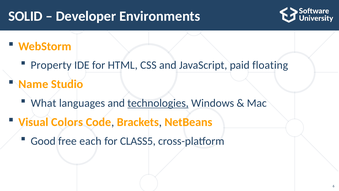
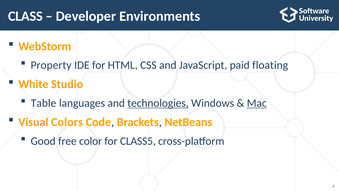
SOLID: SOLID -> CLASS (25, 16)
Name: Name -> White (33, 84)
What: What -> Table (44, 103)
Mac underline: none -> present (257, 103)
each: each -> color (91, 141)
